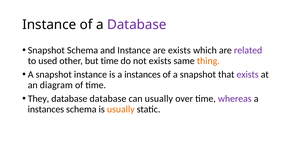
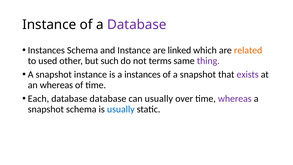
Snapshot: Snapshot -> Instances (46, 50)
are exists: exists -> linked (179, 50)
related colour: purple -> orange (248, 50)
but time: time -> such (110, 61)
not exists: exists -> terms (160, 61)
thing colour: orange -> purple (208, 61)
an diagram: diagram -> whereas (56, 85)
They: They -> Each (38, 99)
instances: instances -> snapshot (46, 109)
usually colour: orange -> blue (121, 109)
